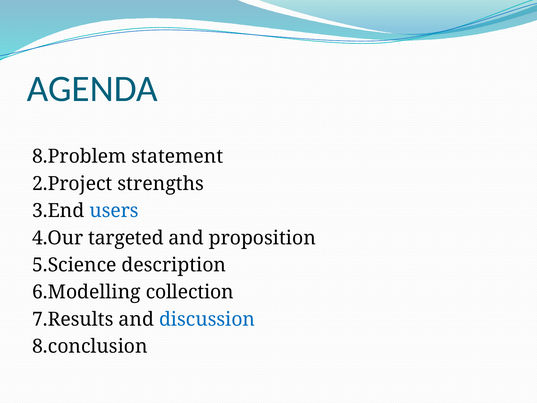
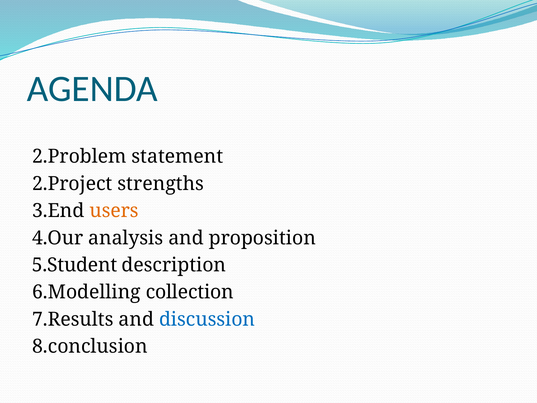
8.Problem: 8.Problem -> 2.Problem (79, 156)
users colour: blue -> orange (114, 211)
targeted: targeted -> analysis (126, 238)
5.Science: 5.Science -> 5.Student (74, 265)
